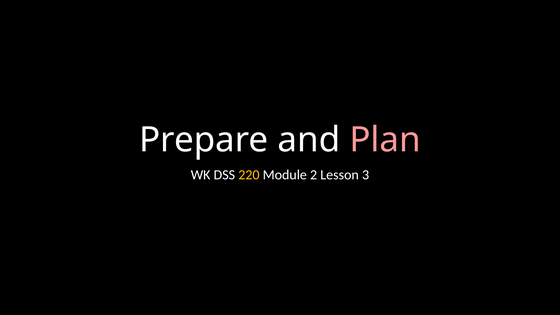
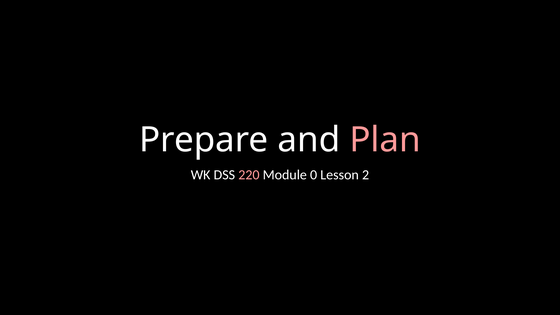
220 colour: yellow -> pink (249, 175)
2: 2 -> 0 (314, 175)
3: 3 -> 2 (366, 175)
